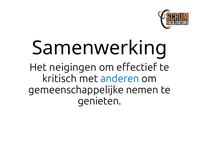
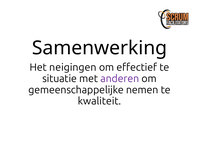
kritisch: kritisch -> situatie (60, 79)
anderen colour: blue -> purple (120, 79)
genieten: genieten -> kwaliteit (99, 101)
